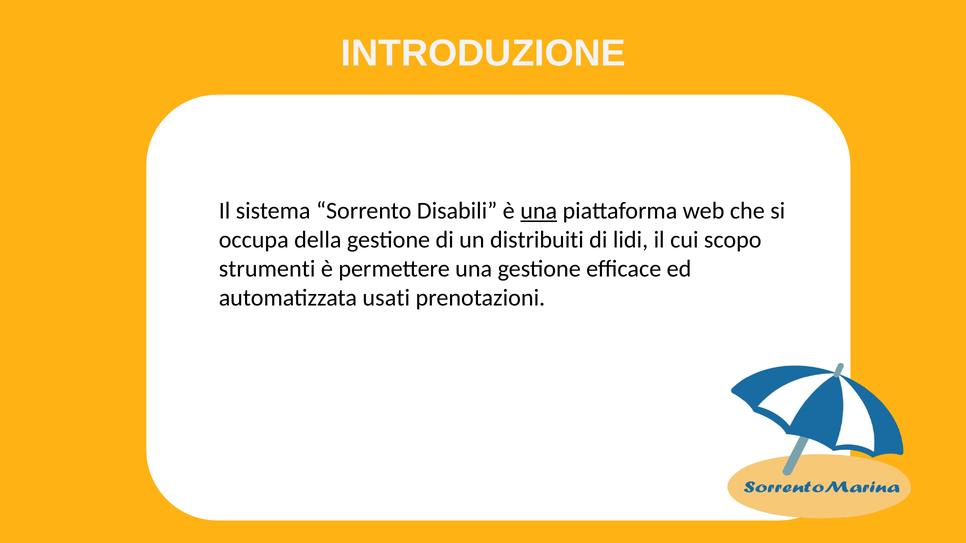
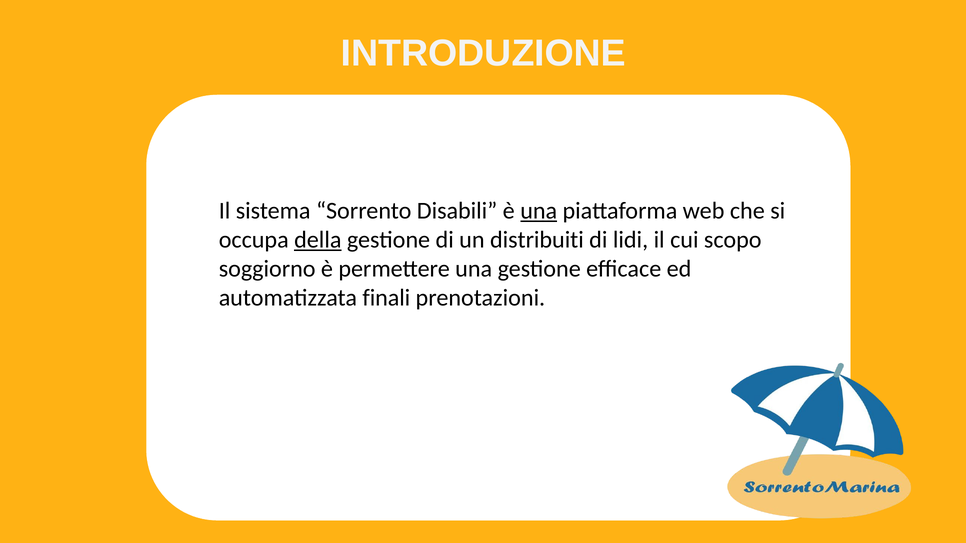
della underline: none -> present (318, 240)
strumenti: strumenti -> soggiorno (267, 269)
usati: usati -> finali (386, 298)
